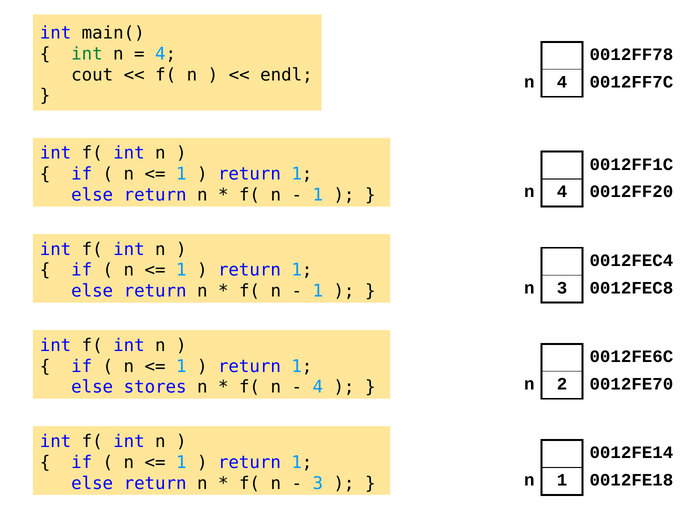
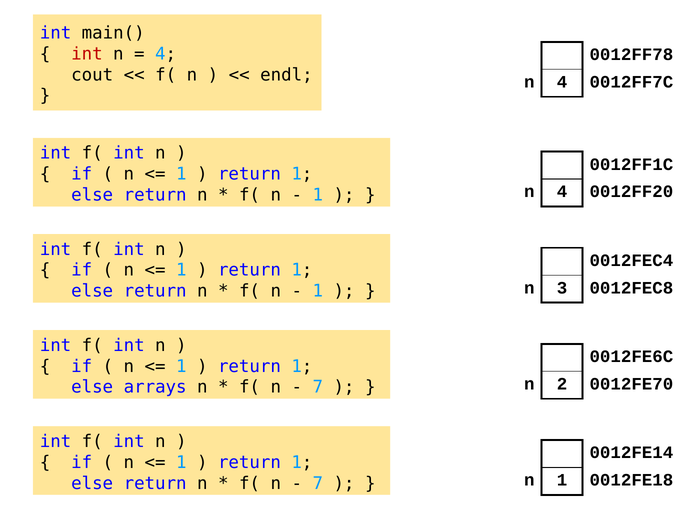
int colour: green -> red (87, 54)
stores: stores -> arrays (155, 388)
4: 4 -> 7 (318, 388)
3: 3 -> 7 (318, 484)
